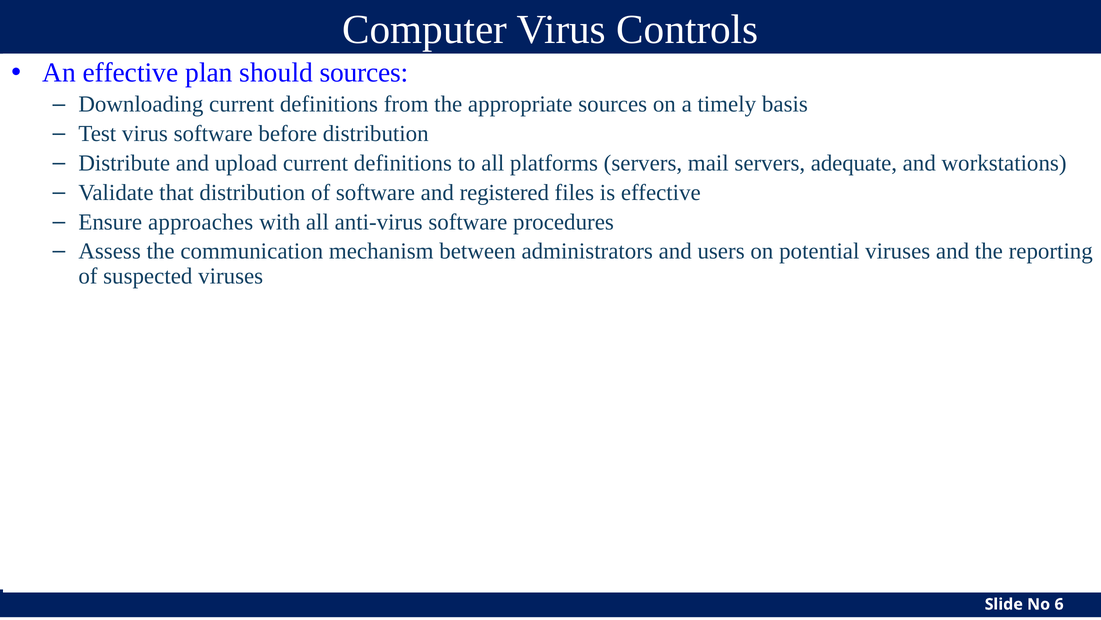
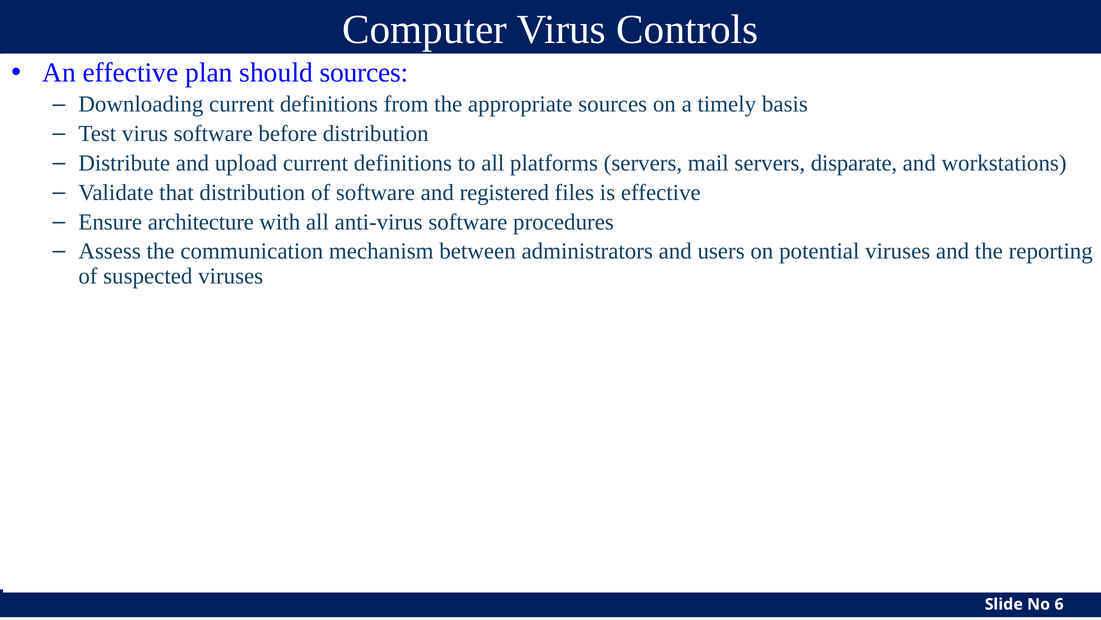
adequate: adequate -> disparate (854, 163)
approaches: approaches -> architecture (201, 222)
